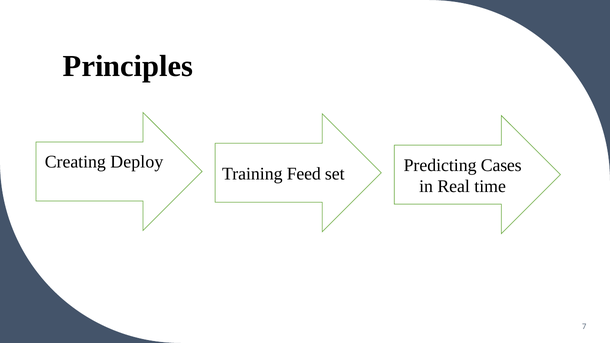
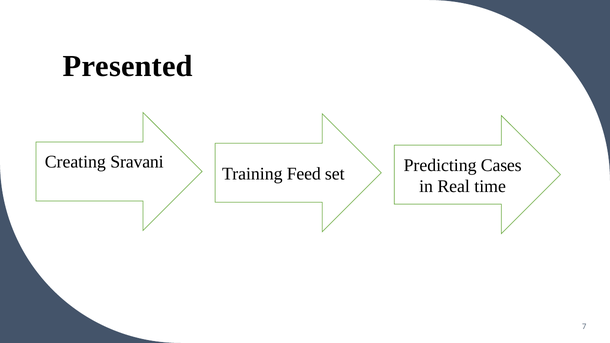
Principles: Principles -> Presented (128, 66)
Deploy: Deploy -> Sravani (137, 162)
